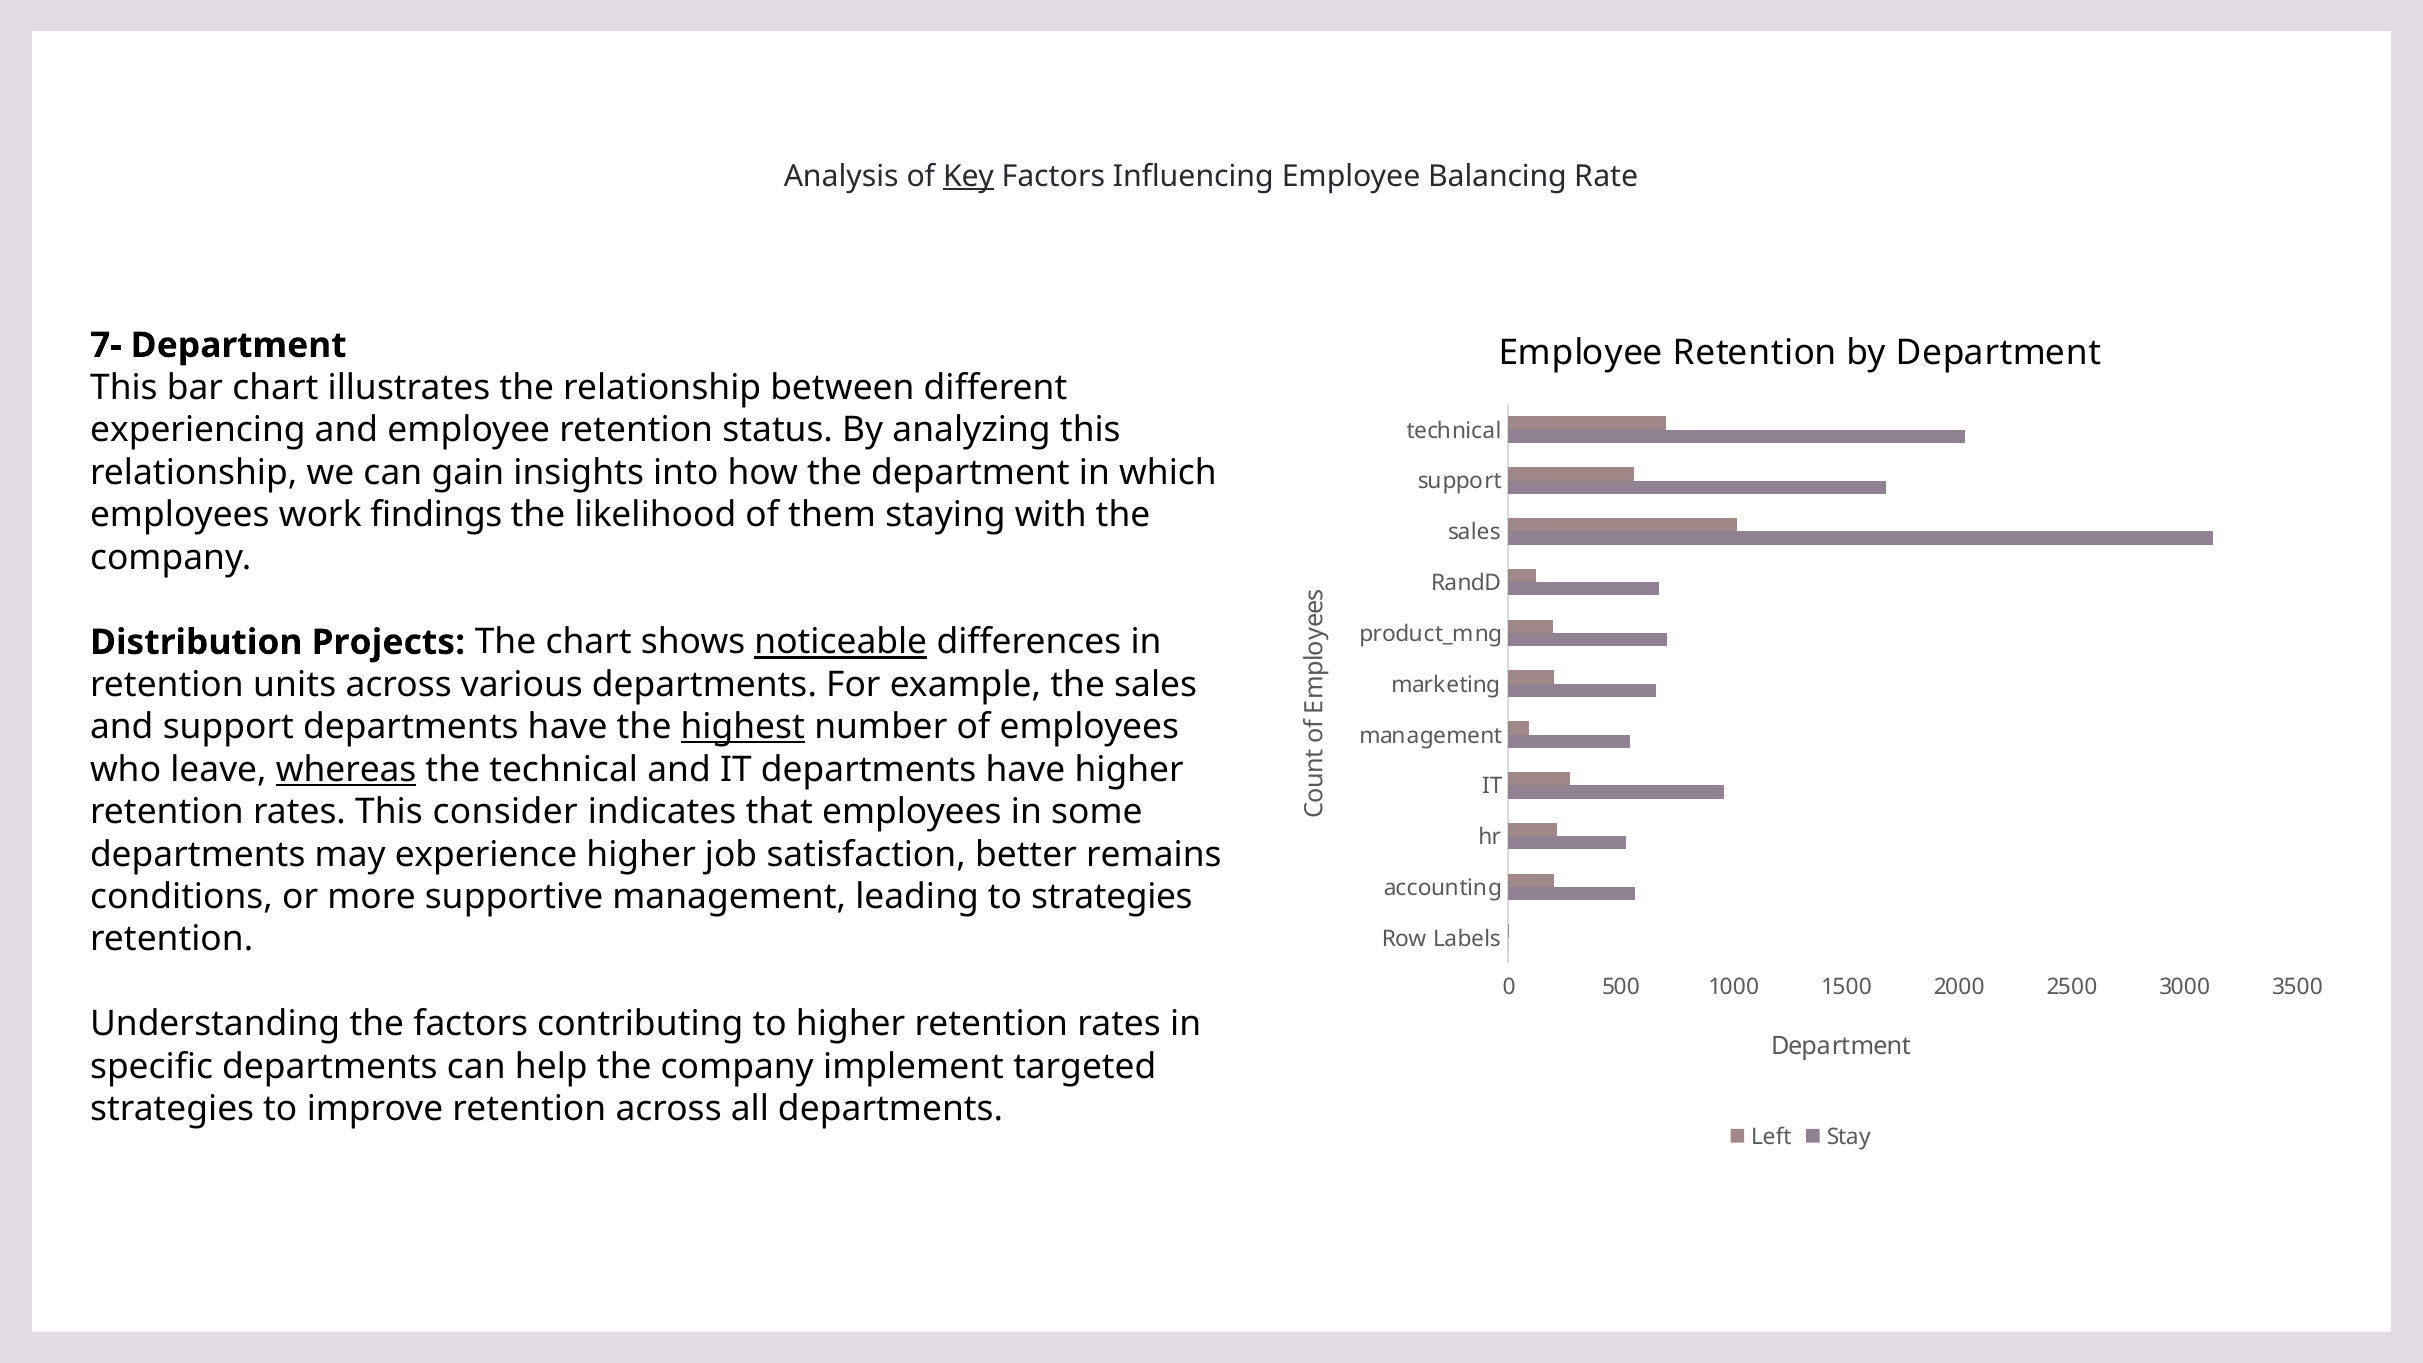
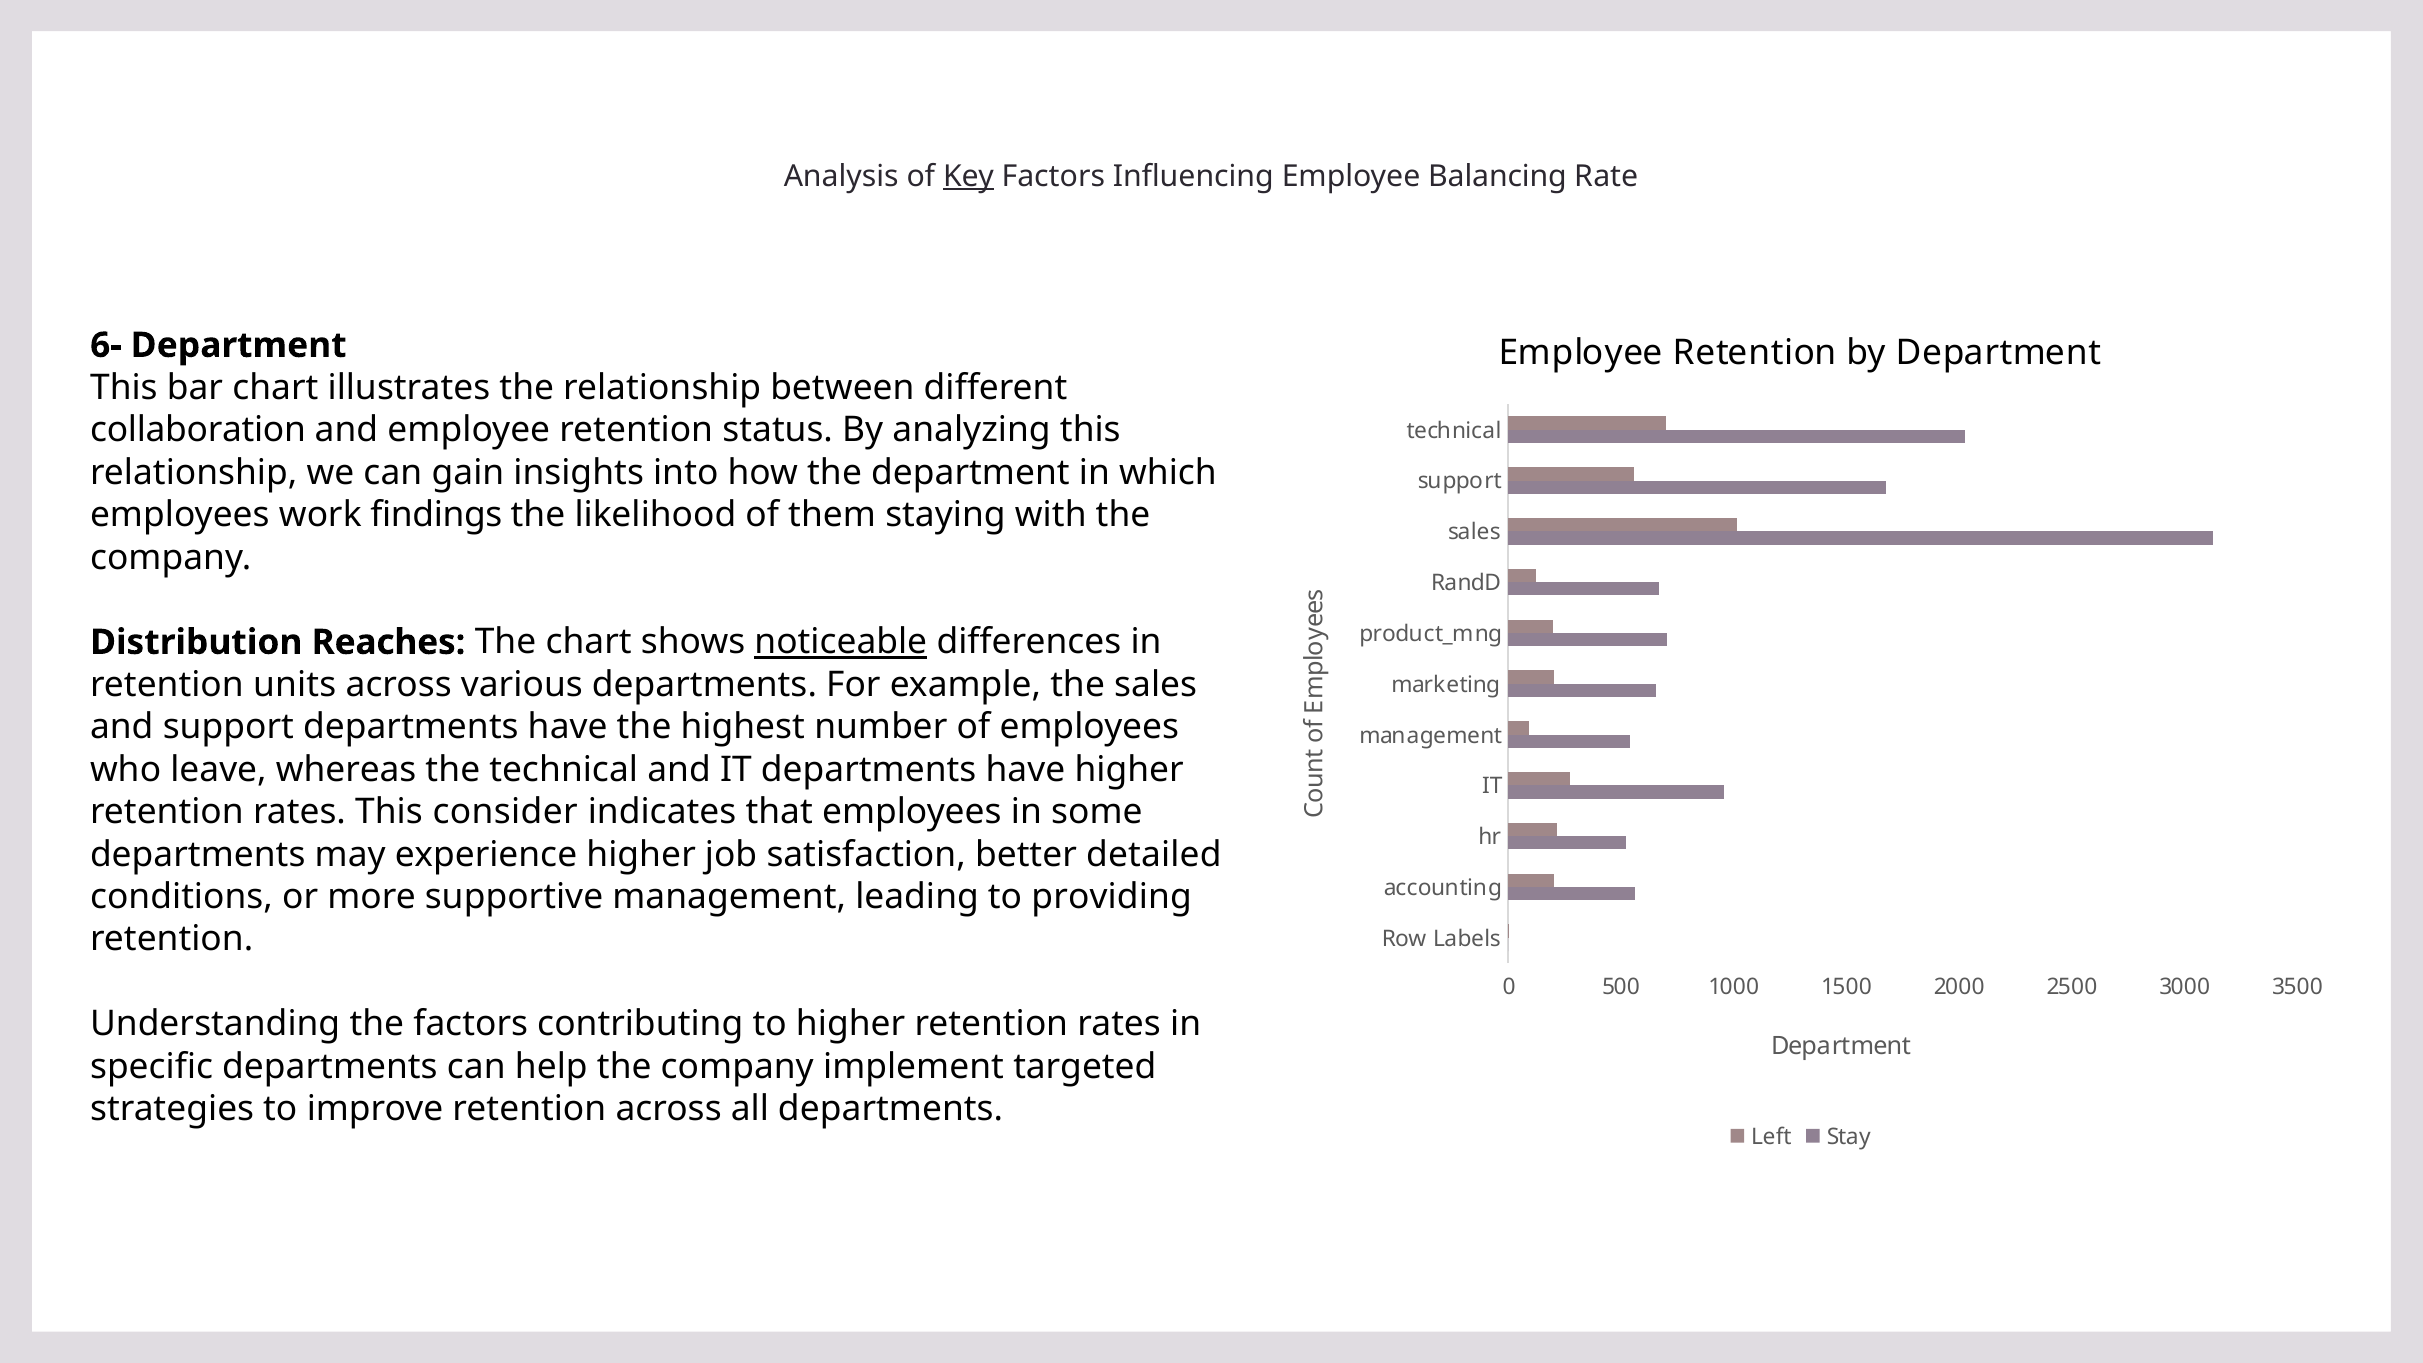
7-: 7- -> 6- (106, 345)
experiencing: experiencing -> collaboration (198, 430)
Projects: Projects -> Reaches (389, 642)
highest underline: present -> none (743, 727)
whereas underline: present -> none (346, 770)
remains: remains -> detailed (1154, 854)
to strategies: strategies -> providing (1112, 897)
